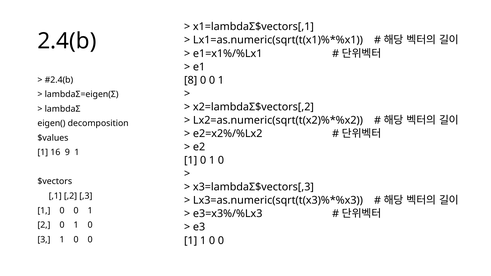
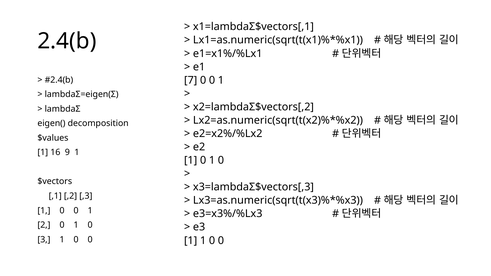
8: 8 -> 7 (191, 80)
